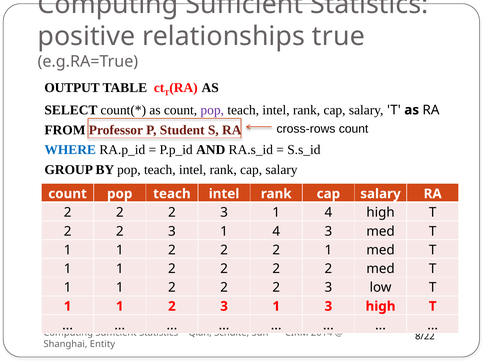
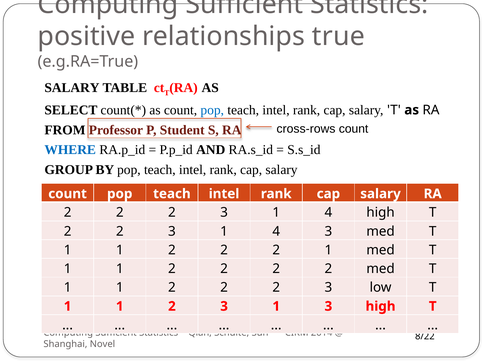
OUTPUT: OUTPUT -> SALARY (72, 88)
pop colour: purple -> blue (212, 110)
Entity: Entity -> Novel (102, 344)
